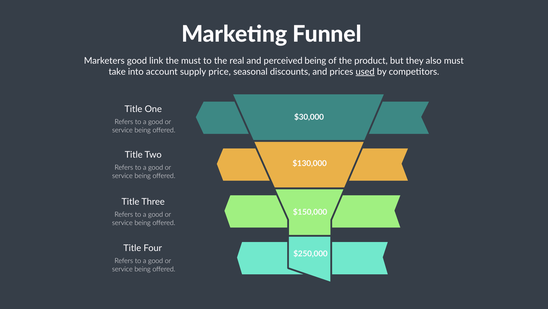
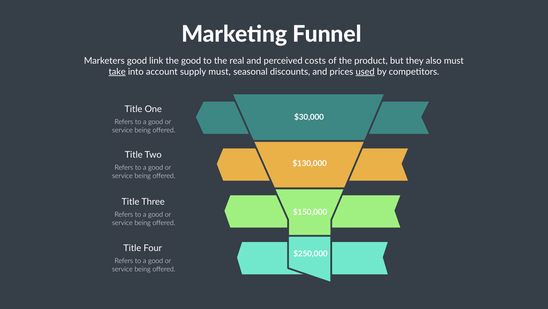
the must: must -> good (191, 61)
perceived being: being -> costs (315, 61)
take underline: none -> present (117, 72)
supply price: price -> must (220, 72)
